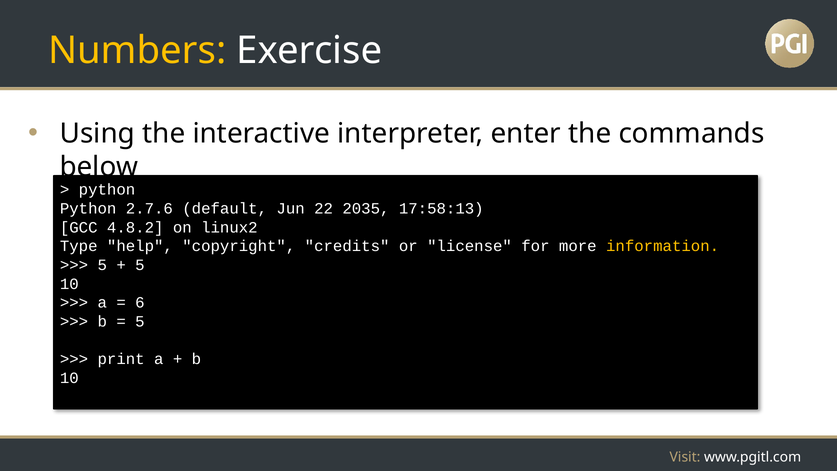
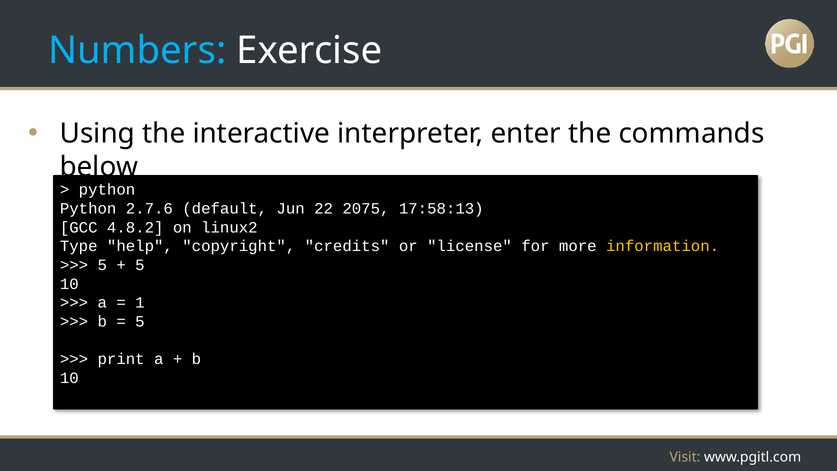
Numbers colour: yellow -> light blue (137, 51)
2035: 2035 -> 2075 (366, 209)
6: 6 -> 1 (140, 303)
